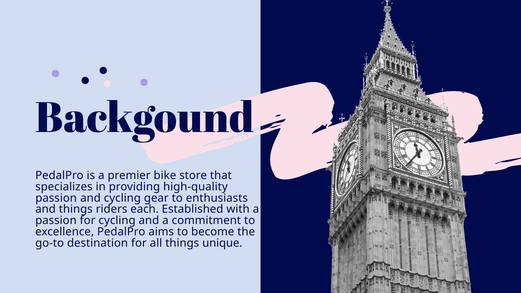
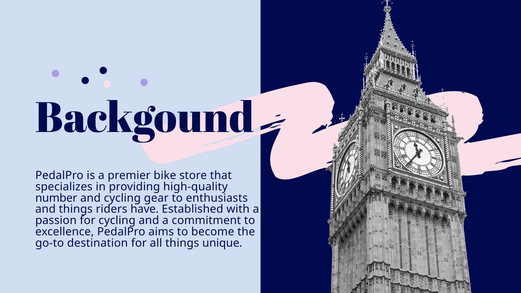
passion: passion -> number (56, 198)
each: each -> have (145, 209)
